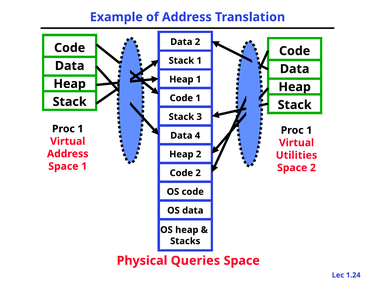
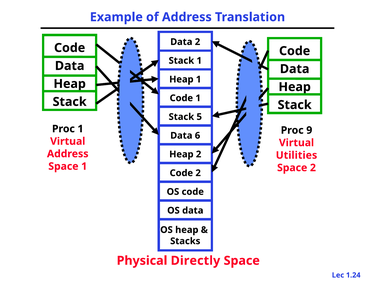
3: 3 -> 5 (199, 117)
1: 1 -> 9 (309, 130)
4: 4 -> 6 (198, 136)
Queries: Queries -> Directly (195, 261)
